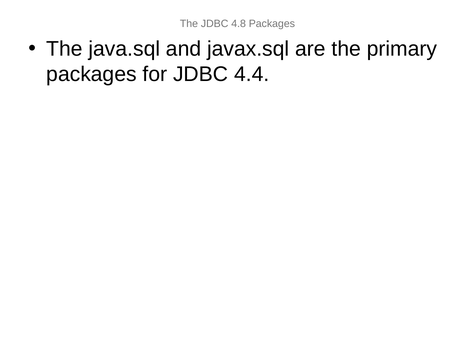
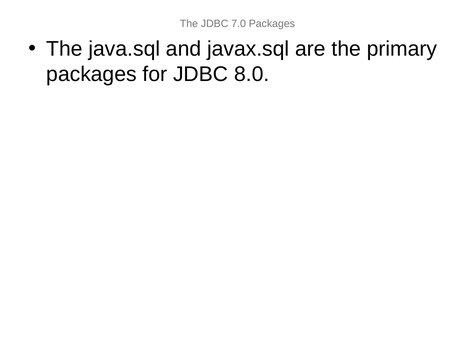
4.8: 4.8 -> 7.0 (239, 24)
4.4: 4.4 -> 8.0 (252, 74)
